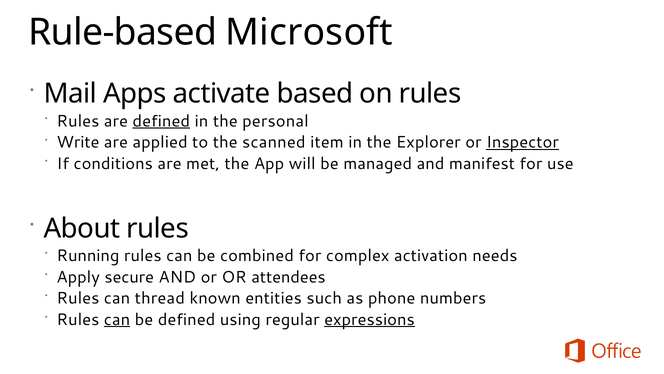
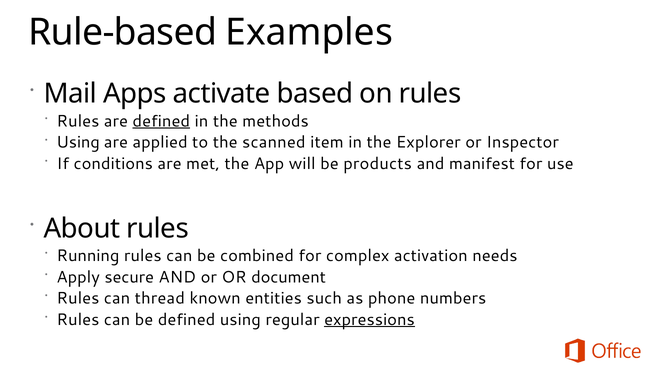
Microsoft: Microsoft -> Examples (309, 32)
personal: personal -> methods (276, 121)
Write: Write -> Using (78, 142)
Inspector underline: present -> none (522, 142)
managed: managed -> products (378, 163)
attendees: attendees -> document (289, 277)
can underline: present -> none (117, 319)
